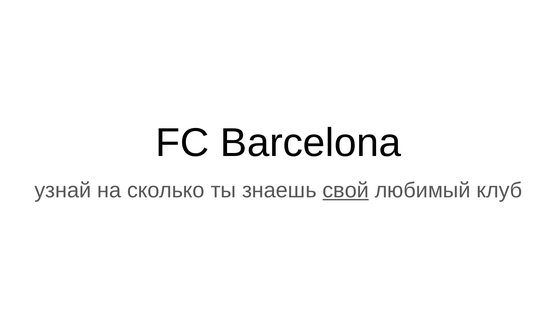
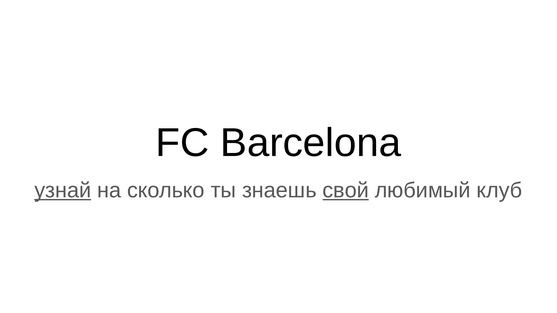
узнай underline: none -> present (63, 191)
